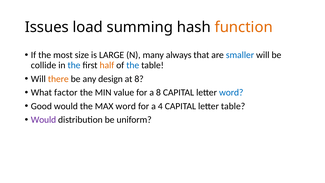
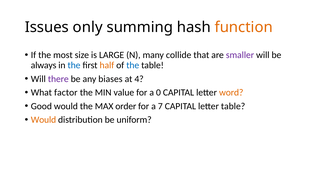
load: load -> only (88, 27)
always: always -> collide (179, 55)
smaller colour: blue -> purple (240, 55)
collide: collide -> always (44, 65)
there colour: orange -> purple (58, 79)
design: design -> biases (110, 79)
at 8: 8 -> 4 (139, 79)
a 8: 8 -> 0 (158, 92)
word colour: blue -> orange (231, 92)
MAX word: word -> order (126, 106)
4: 4 -> 7 (160, 106)
Would colour: purple -> orange (43, 120)
